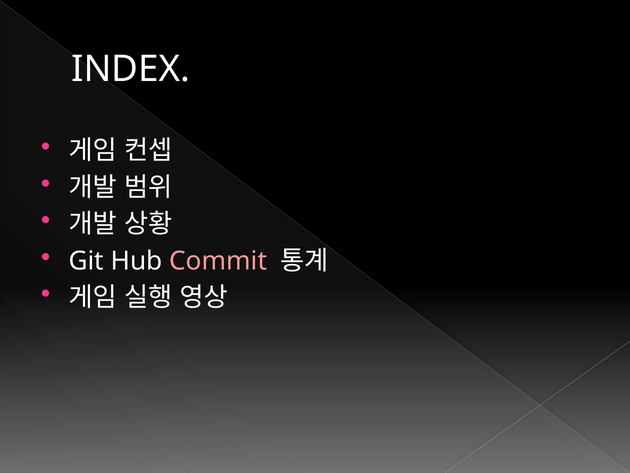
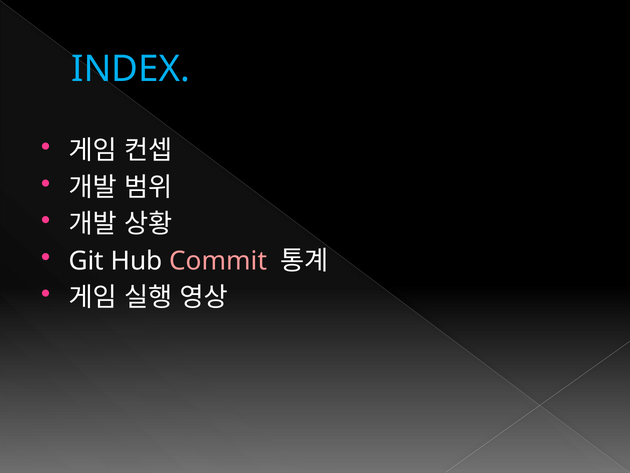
INDEX colour: white -> light blue (131, 69)
